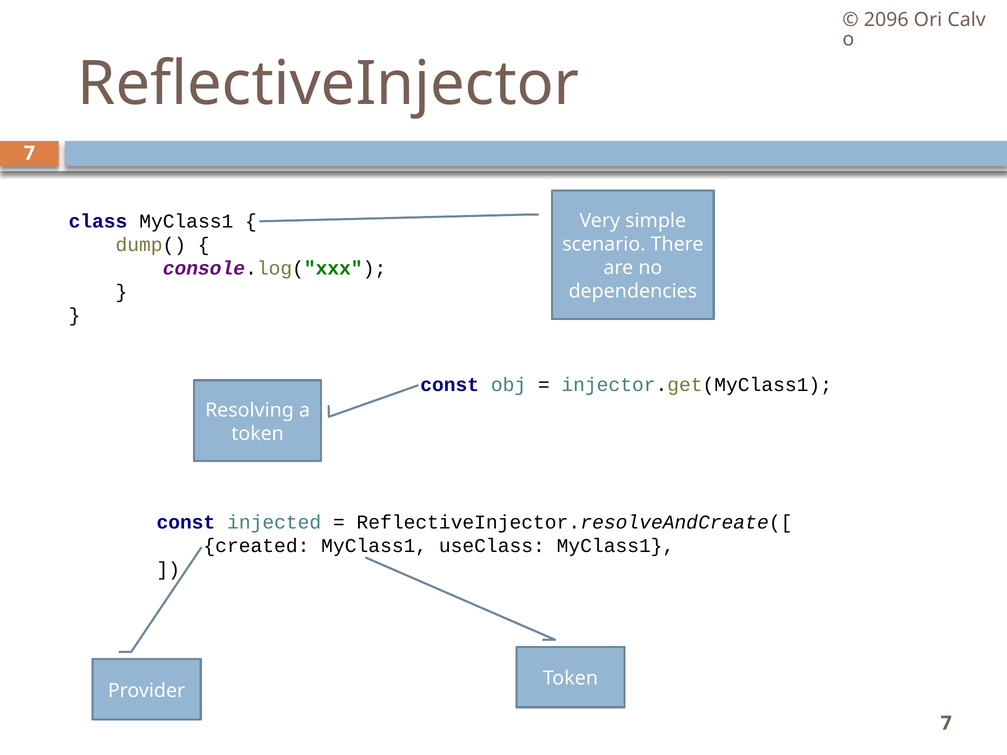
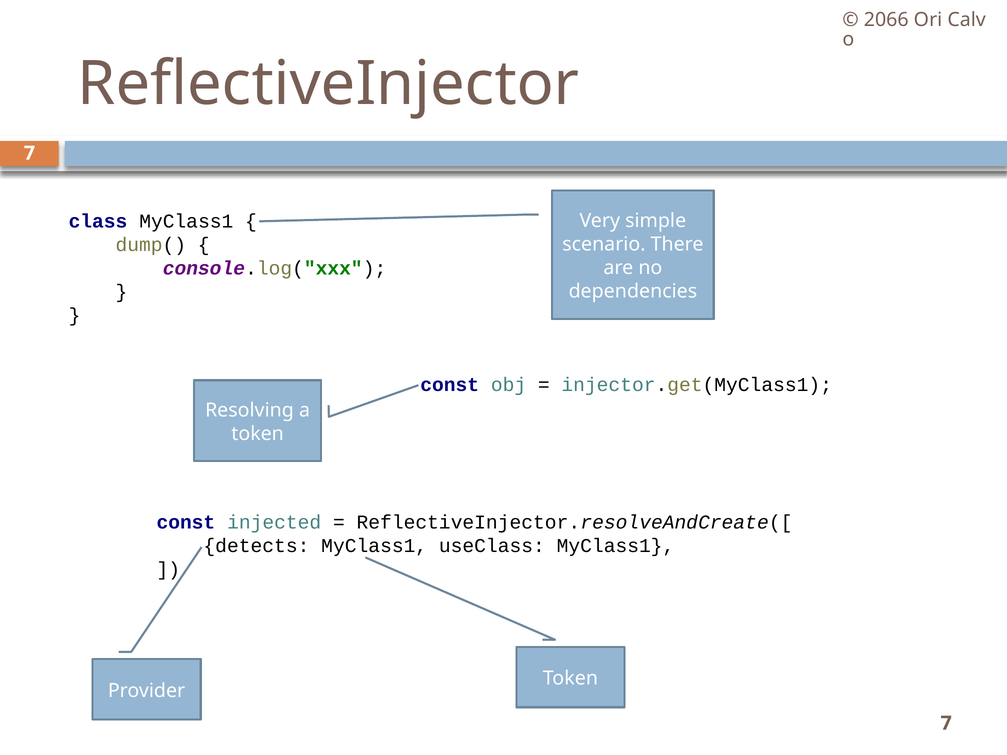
2096: 2096 -> 2066 (886, 20)
created: created -> detects (256, 546)
